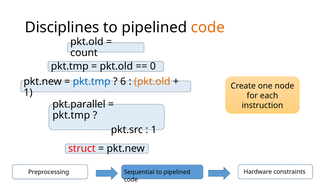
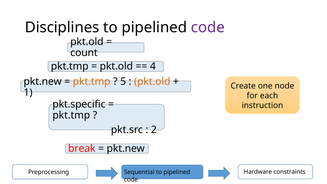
code colour: orange -> purple (208, 27)
0: 0 -> 4 (153, 66)
pkt.tmp colour: blue -> orange (92, 81)
6: 6 -> 5 (123, 81)
pkt.parallel: pkt.parallel -> pkt.specific (79, 104)
1: 1 -> 2 (154, 130)
struct: struct -> break (82, 148)
